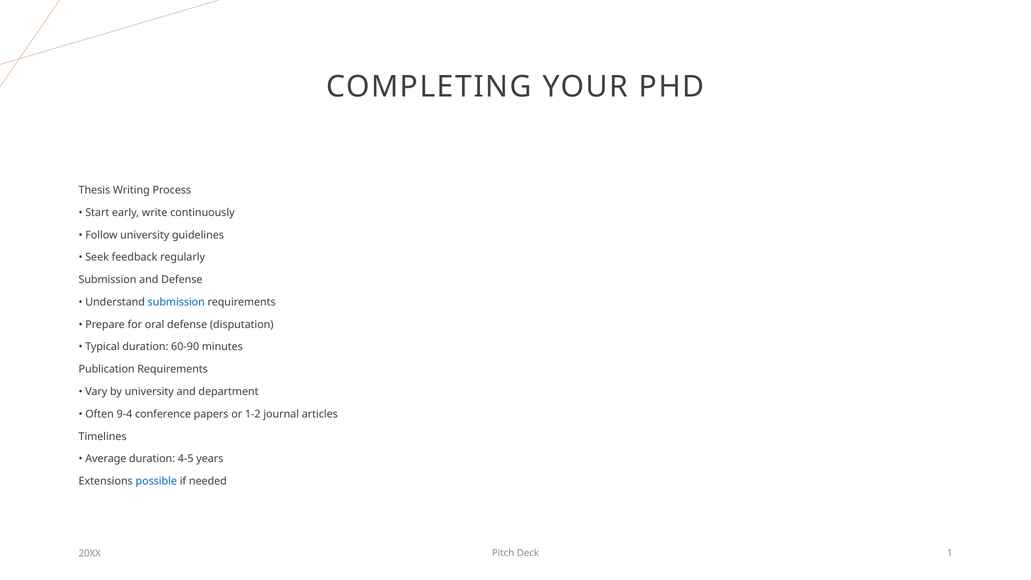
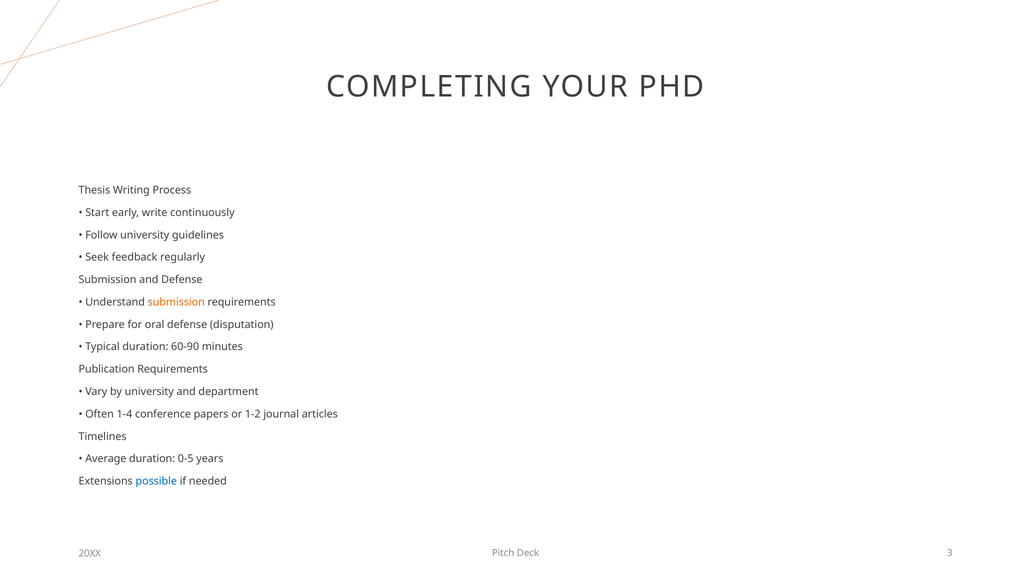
submission colour: blue -> orange (176, 302)
9-4: 9-4 -> 1-4 (124, 414)
4-5: 4-5 -> 0-5 (186, 459)
1: 1 -> 3 (950, 553)
